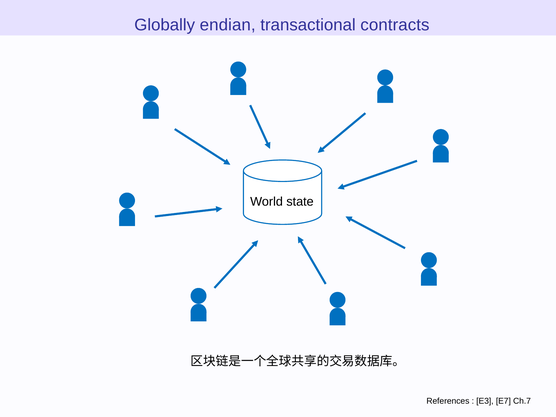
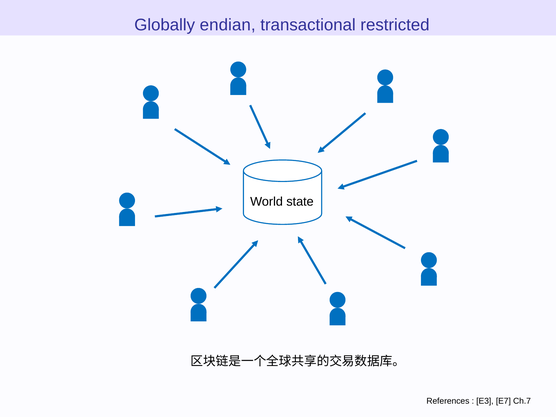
contracts: contracts -> restricted (395, 25)
